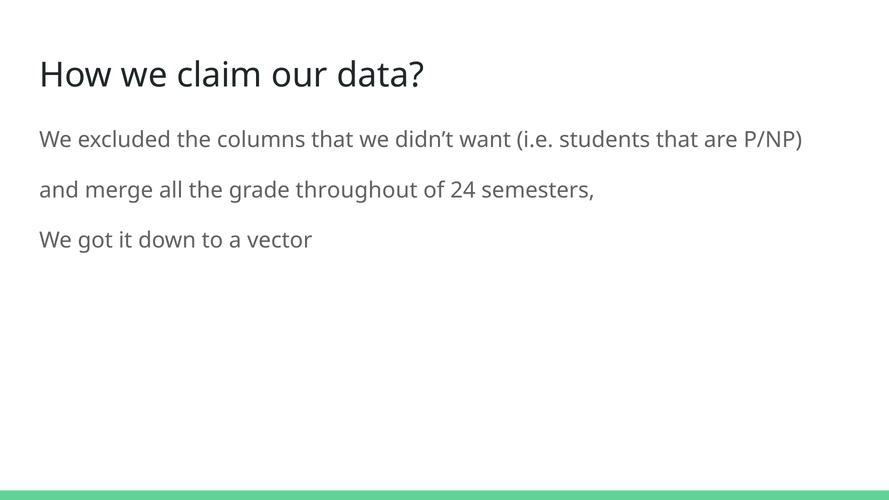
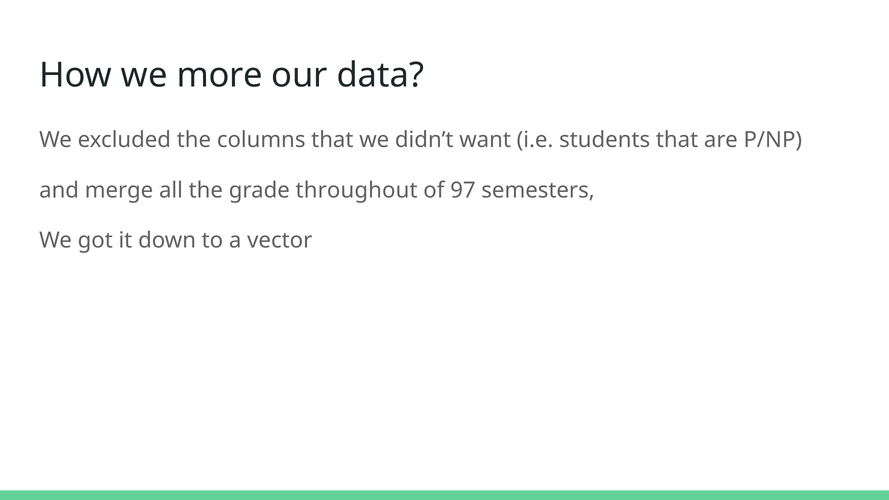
claim: claim -> more (220, 75)
24: 24 -> 97 (463, 190)
